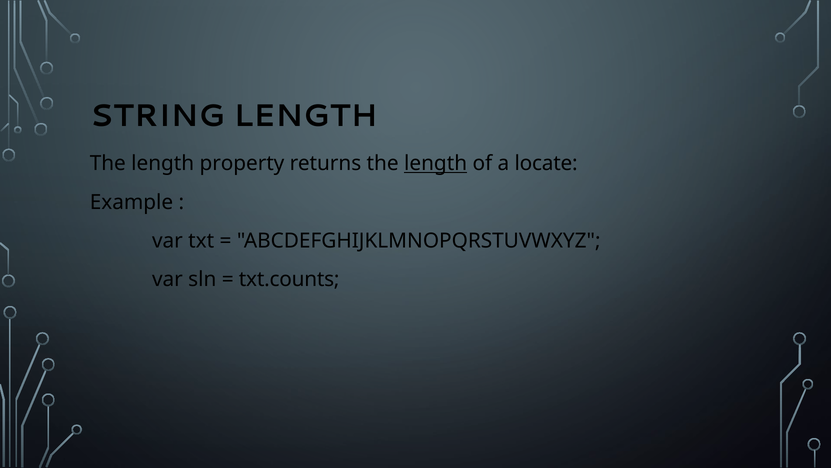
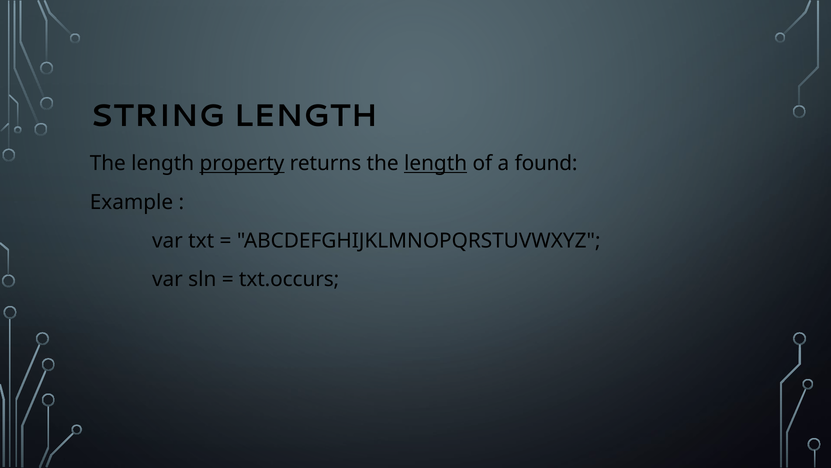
property underline: none -> present (242, 163)
locate: locate -> found (546, 163)
txt.counts: txt.counts -> txt.occurs (289, 279)
